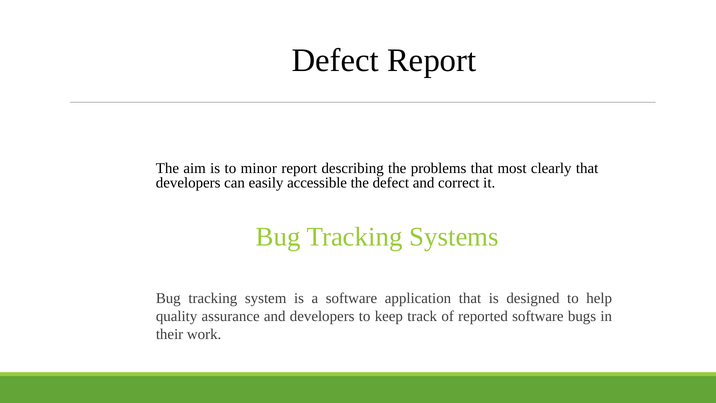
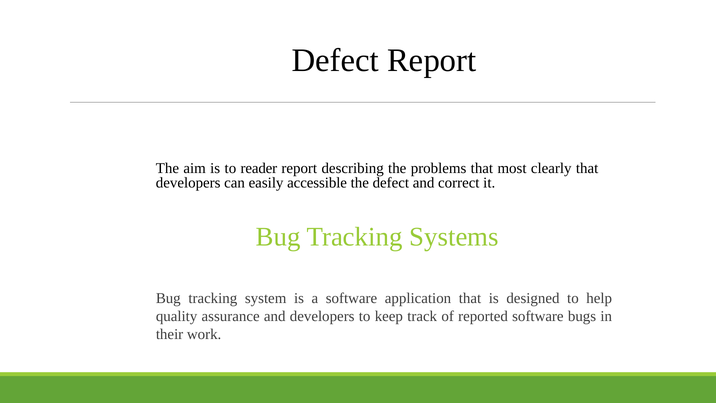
minor: minor -> reader (259, 168)
